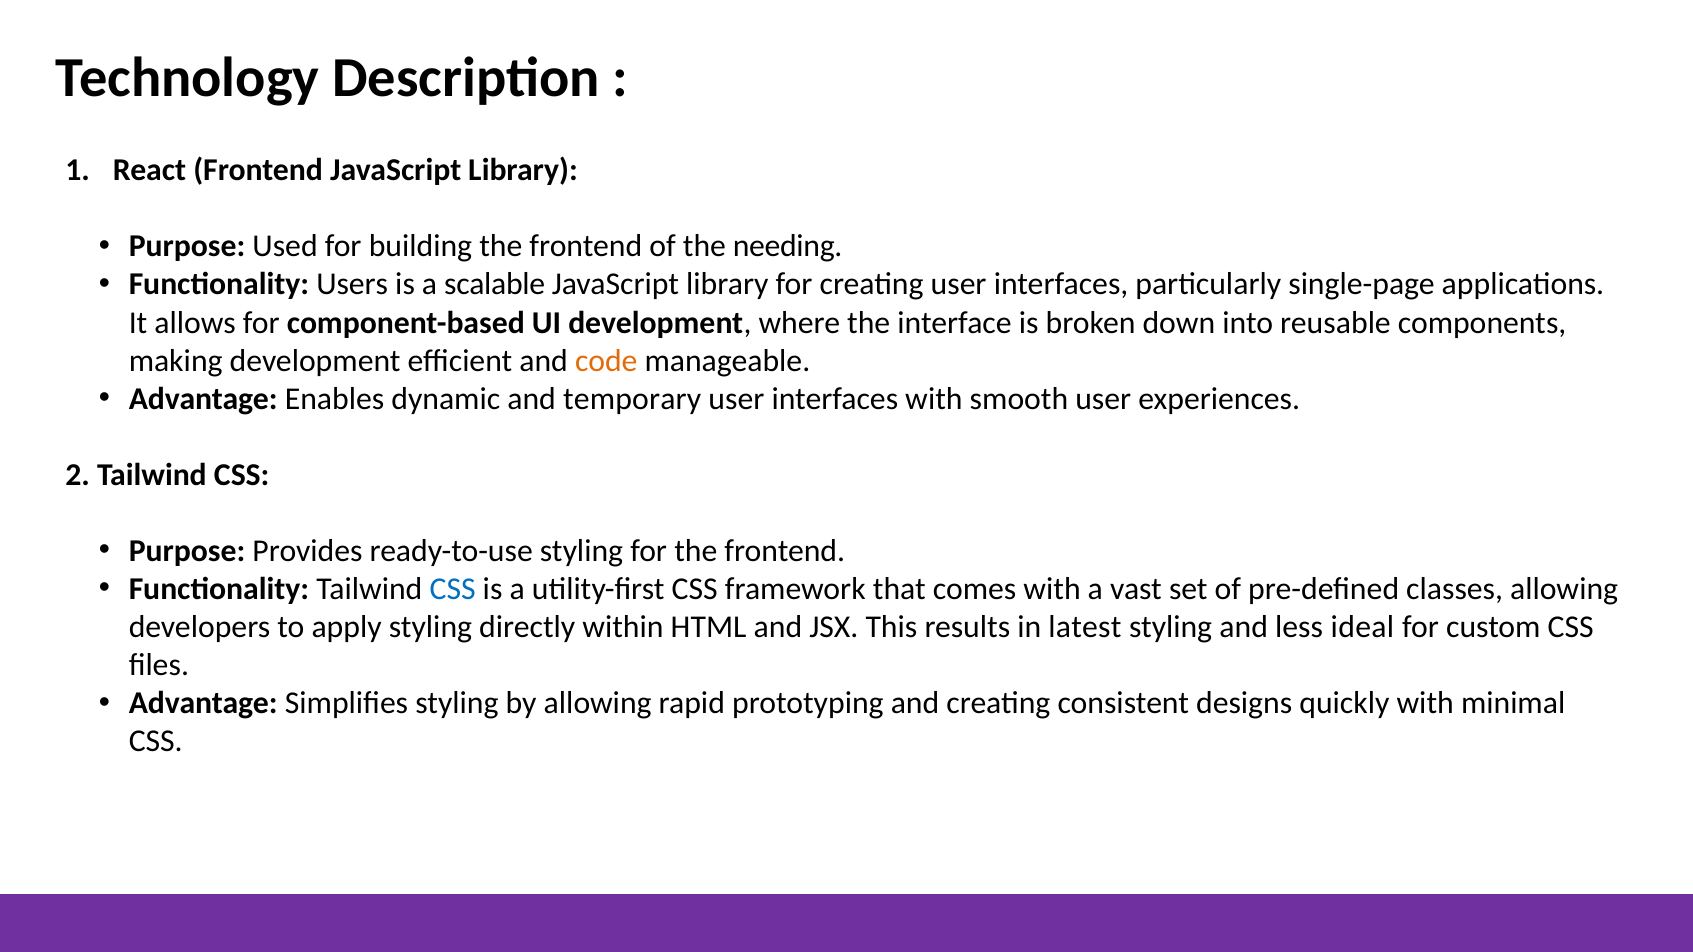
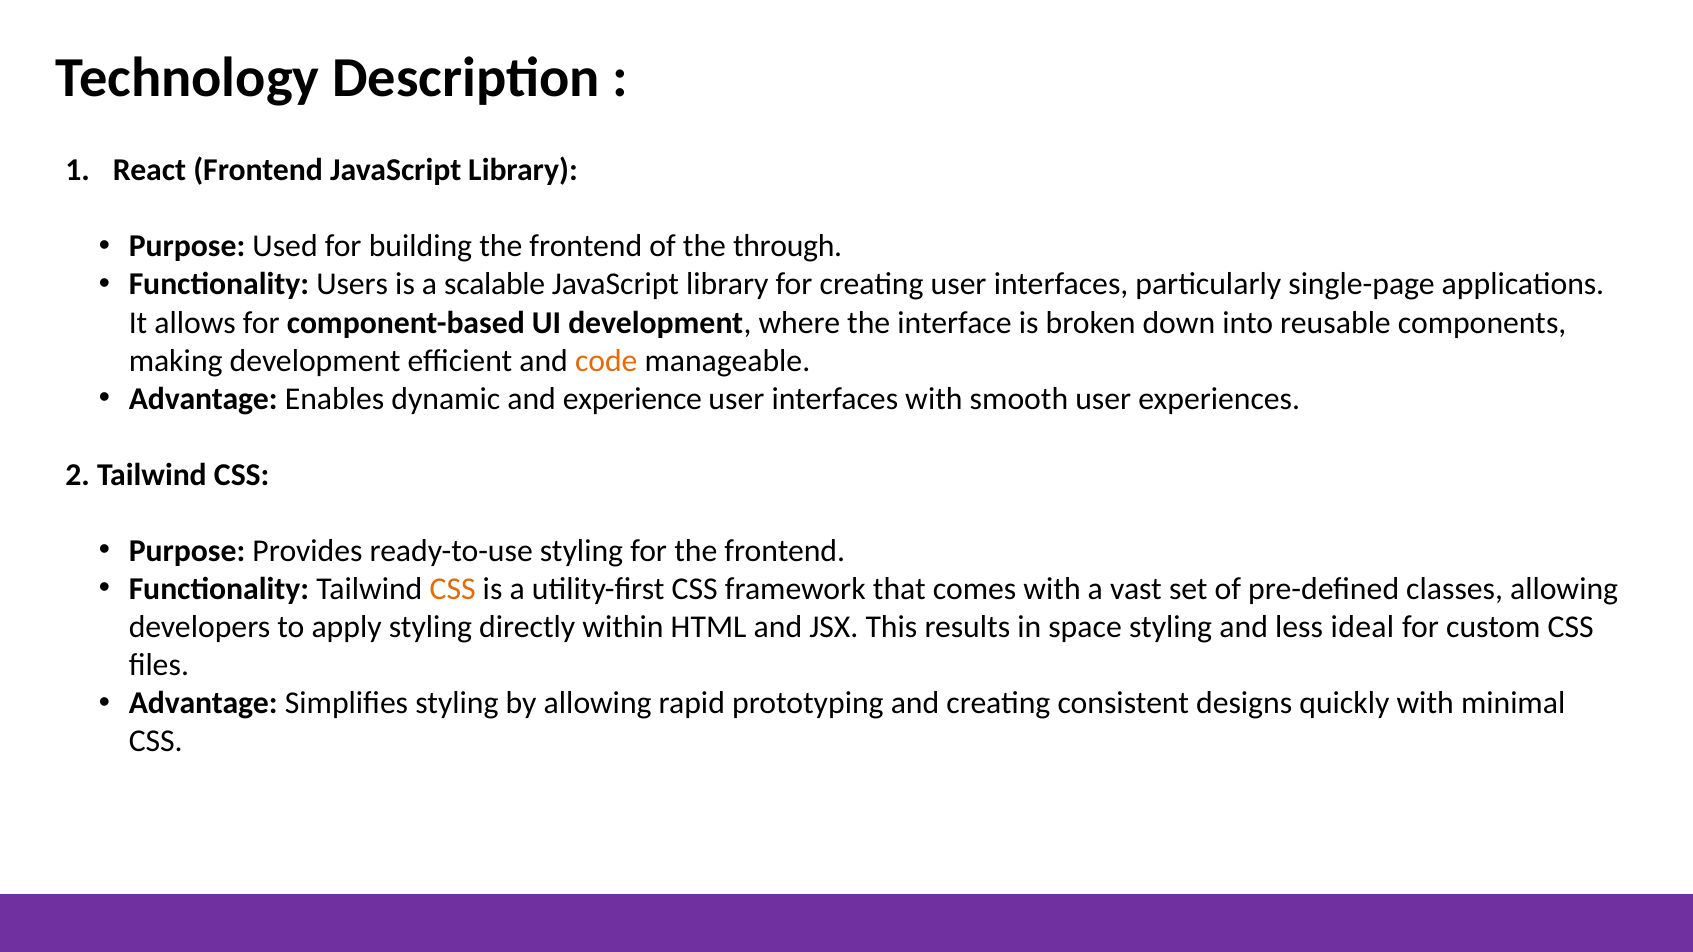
needing: needing -> through (788, 246)
temporary: temporary -> experience (632, 399)
CSS colour: blue -> orange (453, 589)
latest: latest -> space (1085, 627)
